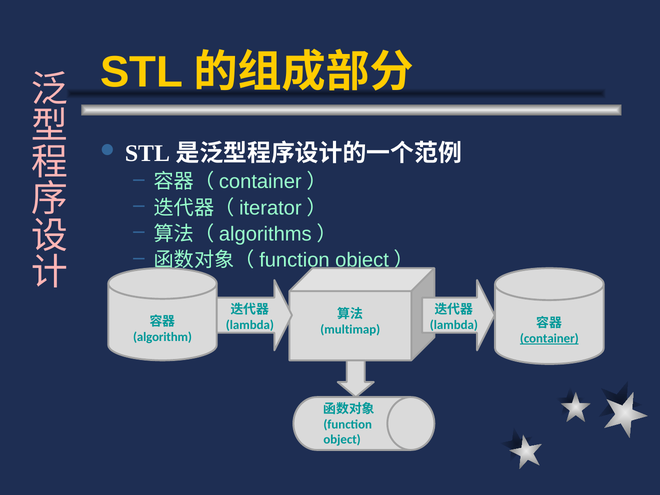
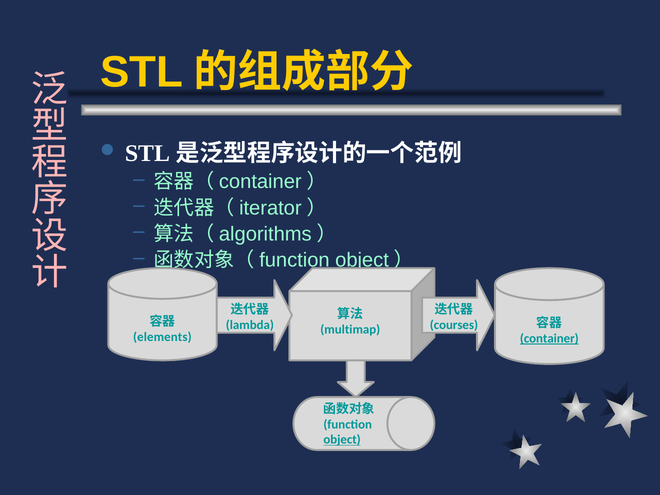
lambda: lambda -> courses (454, 325)
algorithm: algorithm -> elements (162, 337)
object underline: none -> present (342, 440)
